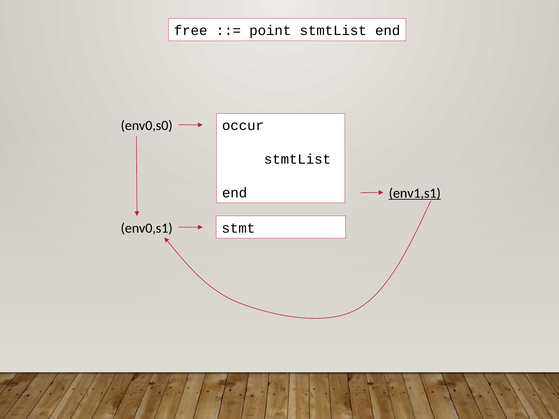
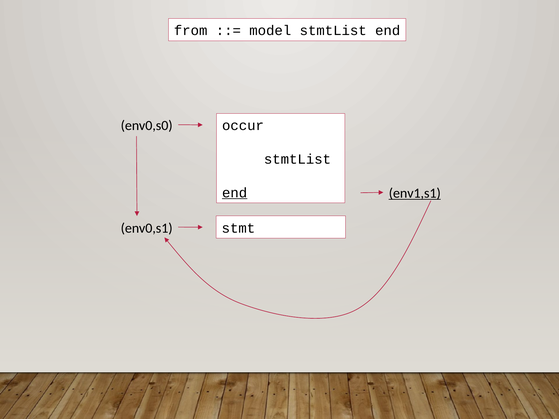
free: free -> from (191, 31)
point: point -> model (270, 31)
end underline: none -> present (235, 193)
